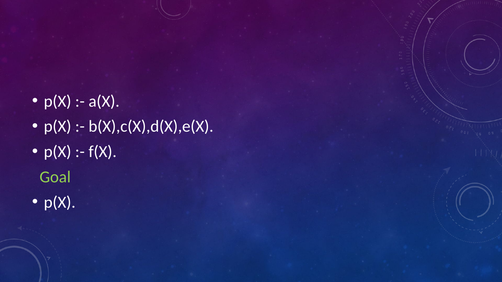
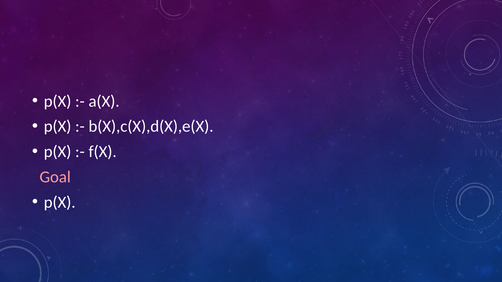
Goal colour: light green -> pink (55, 177)
